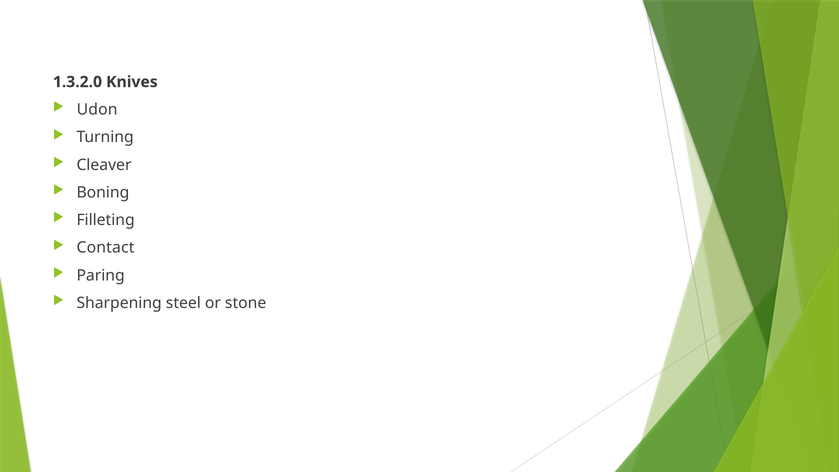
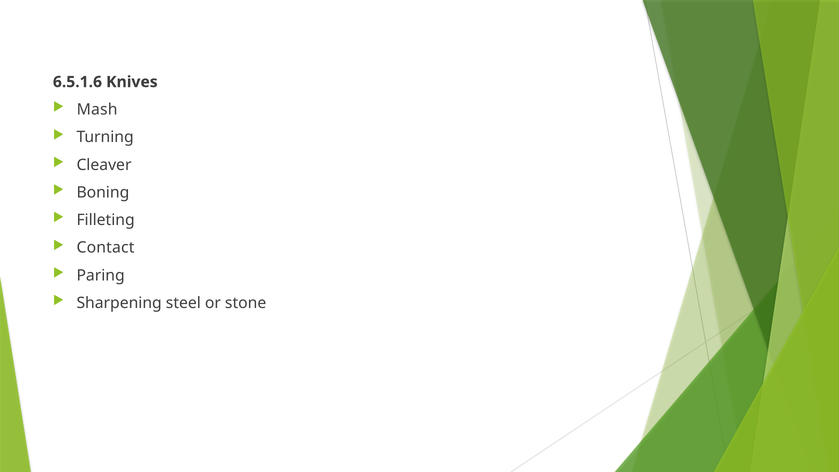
1.3.2.0: 1.3.2.0 -> 6.5.1.6 (77, 82)
Udon: Udon -> Mash (97, 110)
